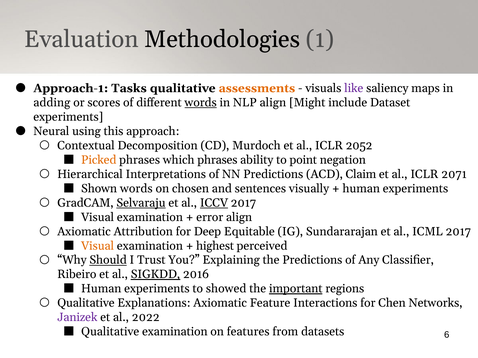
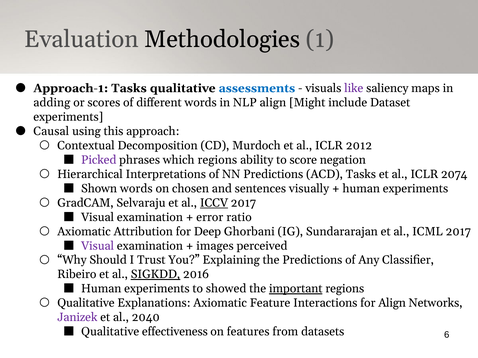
assessments colour: orange -> blue (257, 88)
words underline: present -> none (201, 103)
Neural: Neural -> Causal (51, 131)
2052: 2052 -> 2012 (359, 146)
Picked colour: orange -> purple (99, 160)
which phrases: phrases -> regions (217, 160)
point: point -> score (303, 160)
ACD Claim: Claim -> Tasks (361, 174)
2071: 2071 -> 2074 (454, 174)
Selvaraju underline: present -> none (141, 203)
error align: align -> ratio (239, 217)
Equitable: Equitable -> Ghorbani (249, 232)
Visual colour: orange -> purple (98, 246)
highest: highest -> images (215, 246)
Should underline: present -> none (108, 260)
for Chen: Chen -> Align (392, 303)
2022: 2022 -> 2040 (146, 318)
Qualitative examination: examination -> effectiveness (175, 332)
